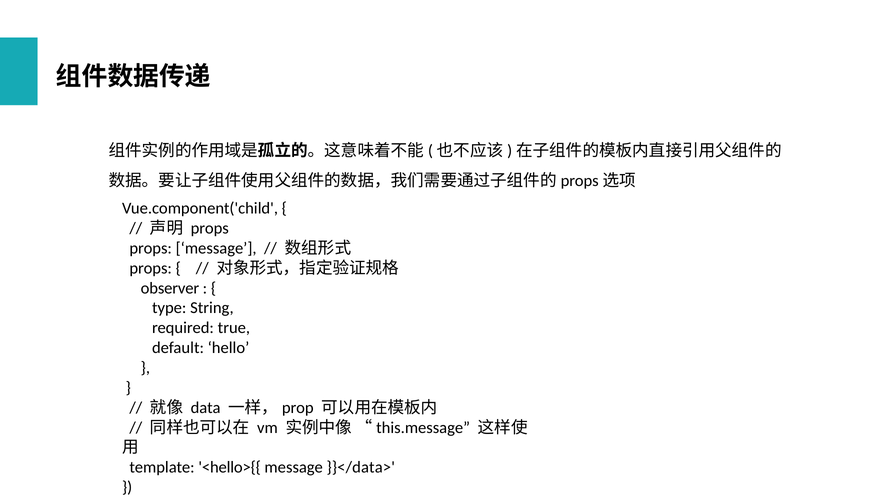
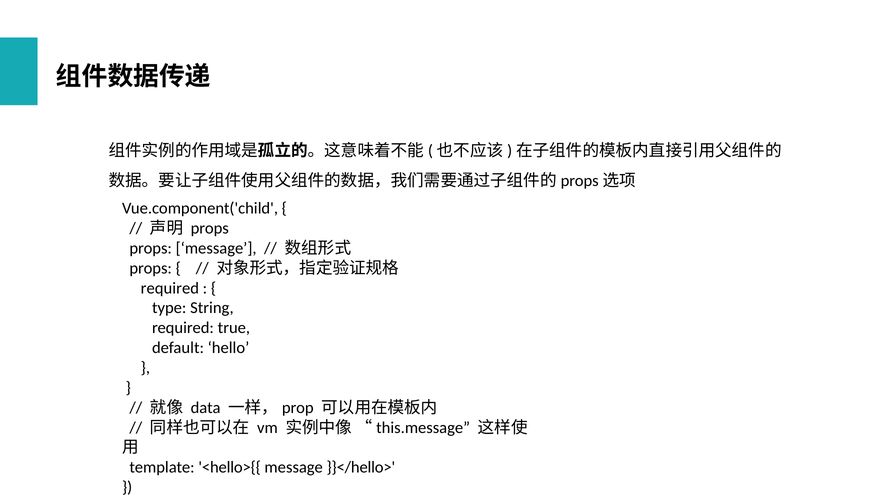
observer: observer -> required (170, 288)
}}</data>: }}</data> -> }}</hello> (361, 467)
